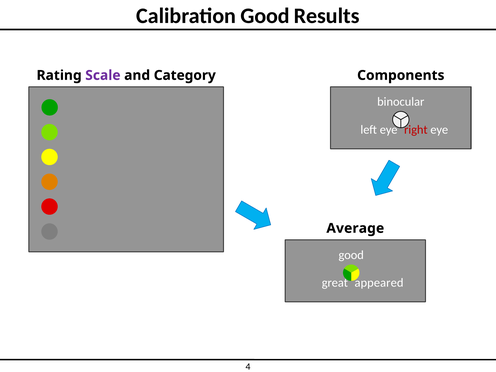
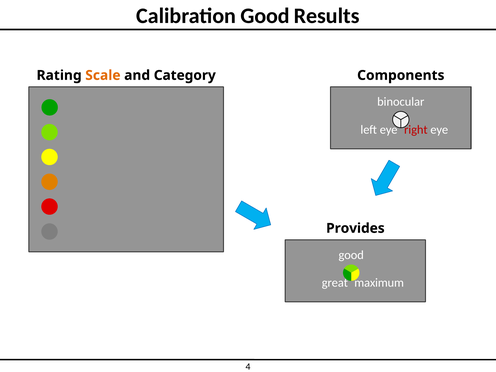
Scale colour: purple -> orange (103, 75)
Average: Average -> Provides (355, 228)
appeared: appeared -> maximum (379, 283)
